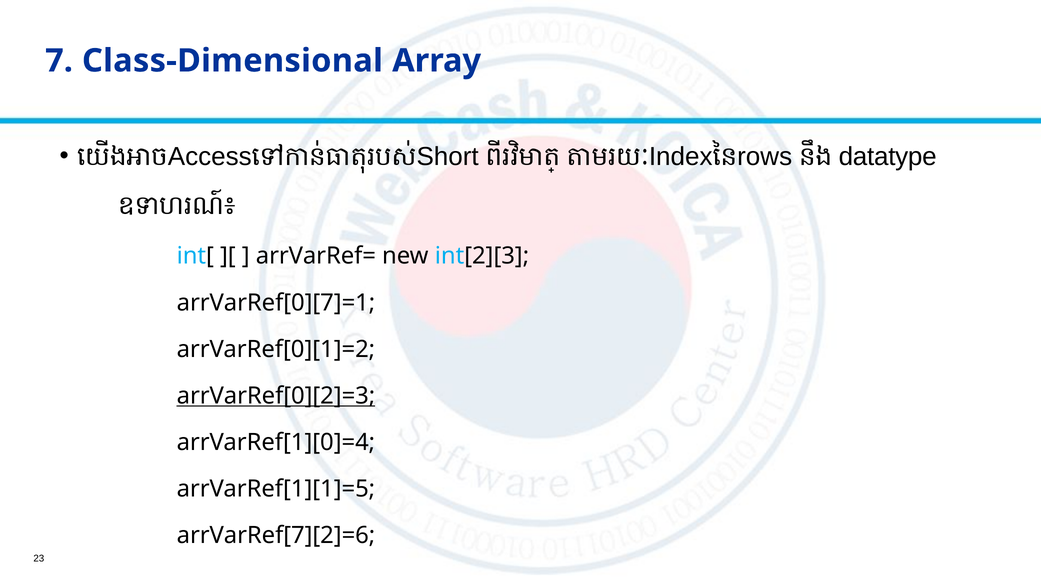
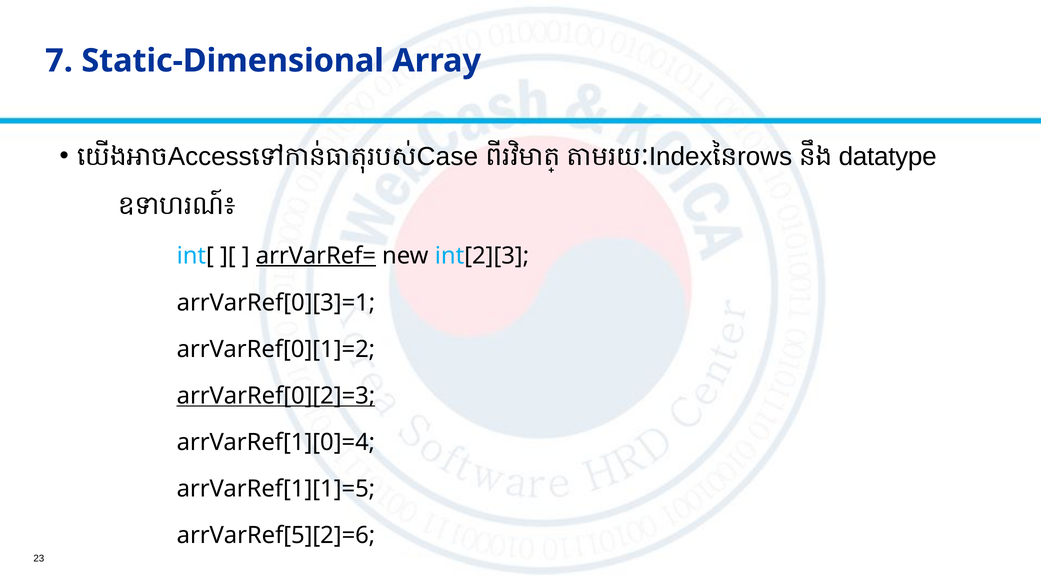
Class-Dimensional: Class-Dimensional -> Static-Dimensional (233, 61)
Short: Short -> Case (447, 157)
arrVarRef= underline: none -> present (316, 255)
arrVarRef[0][7]=1: arrVarRef[0][7]=1 -> arrVarRef[0][3]=1 (276, 302)
arrVarRef[7][2]=6: arrVarRef[7][2]=6 -> arrVarRef[5][2]=6 (276, 535)
